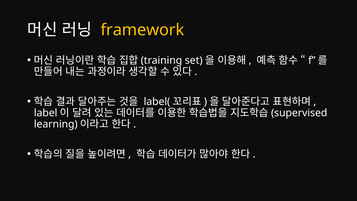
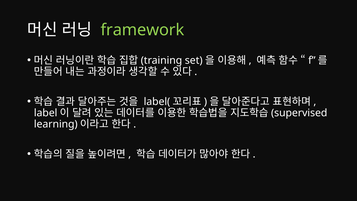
framework colour: yellow -> light green (142, 30)
